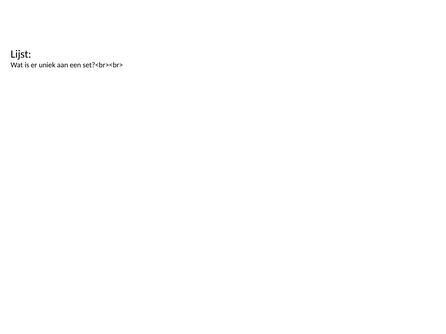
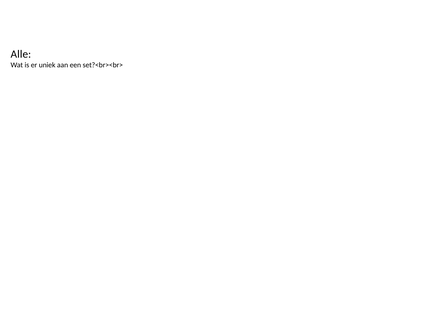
Lijst: Lijst -> Alle (21, 54)
